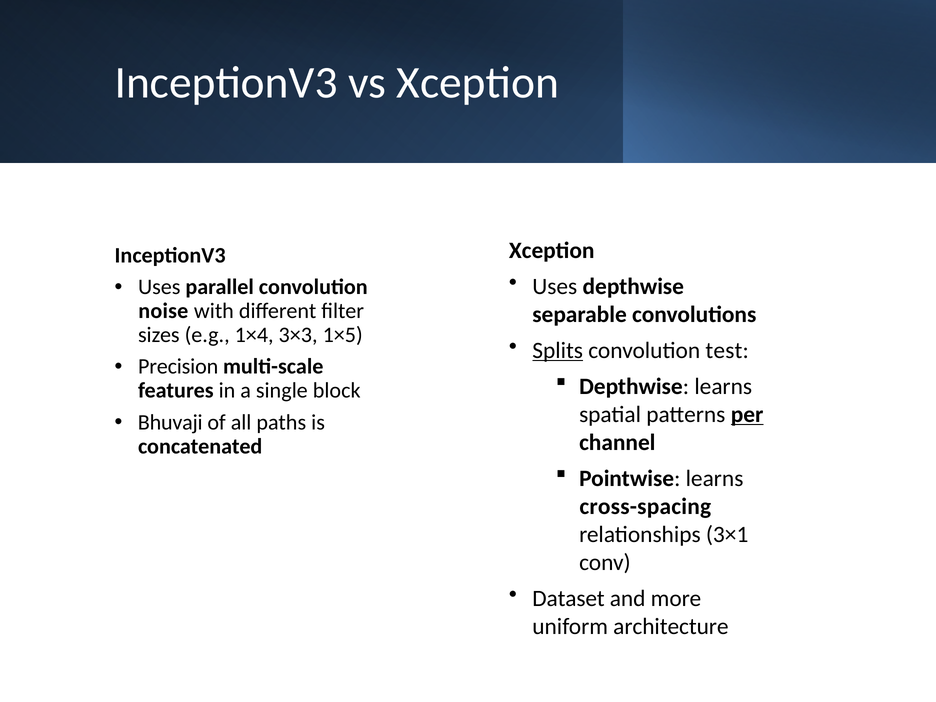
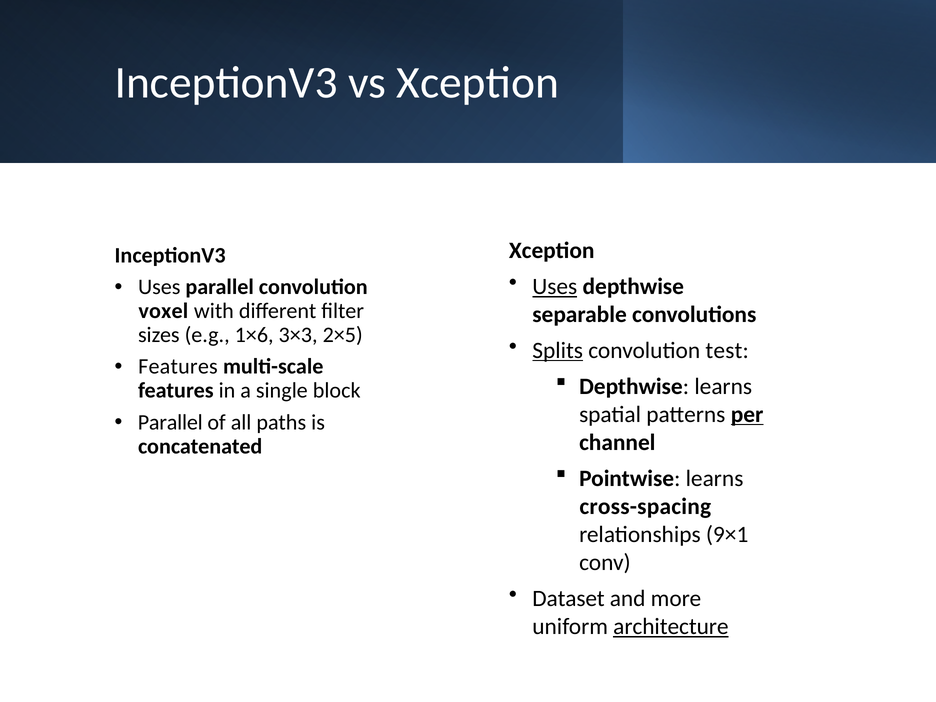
Uses underline: none -> present (555, 286)
noise: noise -> voxel (163, 311)
1×4: 1×4 -> 1×6 (254, 335)
1×5: 1×5 -> 2×5 (343, 335)
Precision: Precision -> Features (178, 367)
Bhuvaji: Bhuvaji -> Parallel (170, 422)
3×1: 3×1 -> 9×1 (727, 535)
architecture underline: none -> present (671, 627)
